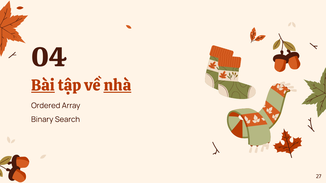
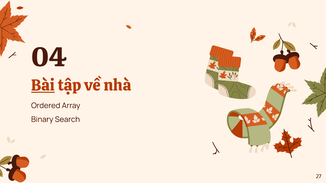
nhà underline: present -> none (117, 86)
